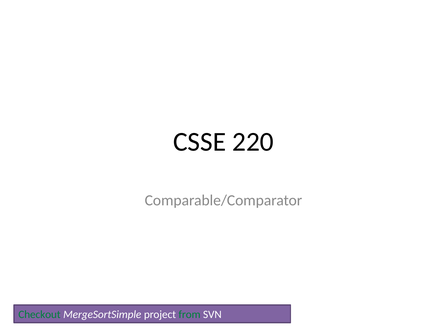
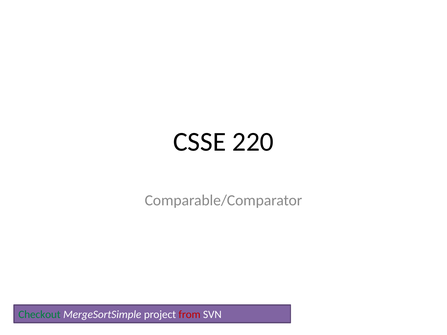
from colour: green -> red (190, 315)
